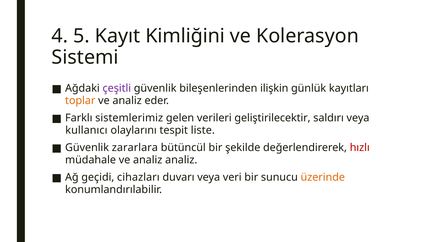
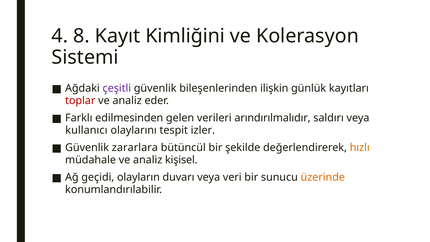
5: 5 -> 8 (82, 36)
toplar colour: orange -> red (80, 101)
sistemlerimiz: sistemlerimiz -> edilmesinden (129, 118)
geliştirilecektir: geliştirilecektir -> arındırılmalıdır (273, 118)
liste: liste -> izler (203, 130)
hızlı colour: red -> orange (360, 148)
analiz analiz: analiz -> kişisel (181, 160)
cihazları: cihazları -> olayların (138, 177)
